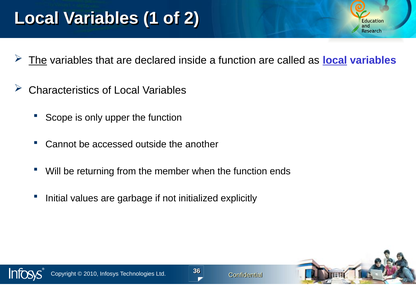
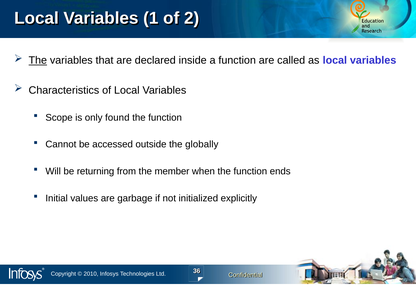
local underline: present -> none (335, 60)
upper: upper -> found (117, 118)
another: another -> globally (202, 144)
